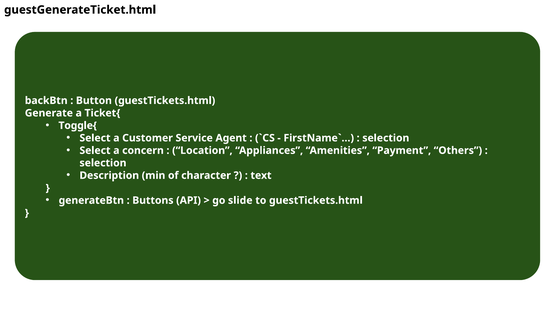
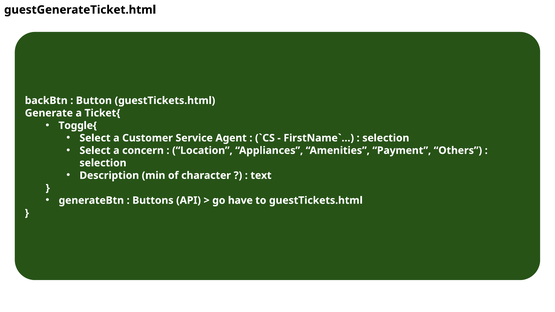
slide: slide -> have (240, 201)
